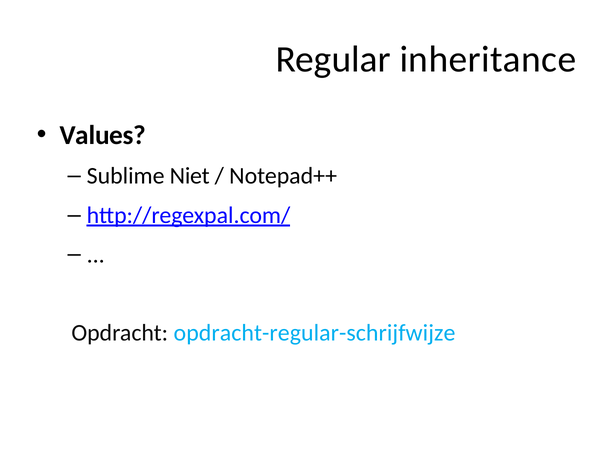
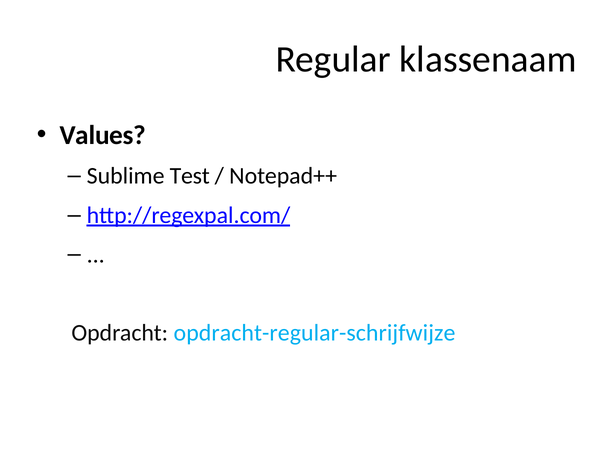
inheritance: inheritance -> klassenaam (488, 59)
Niet: Niet -> Test (190, 176)
